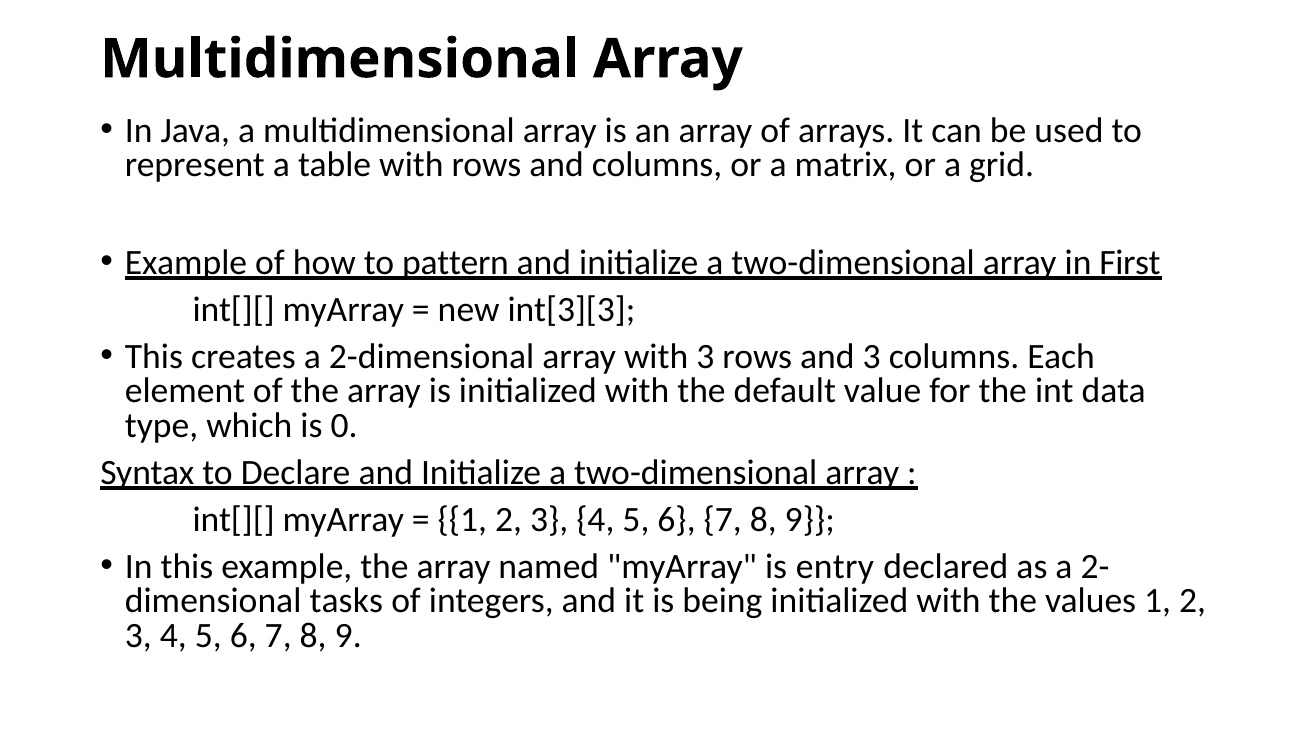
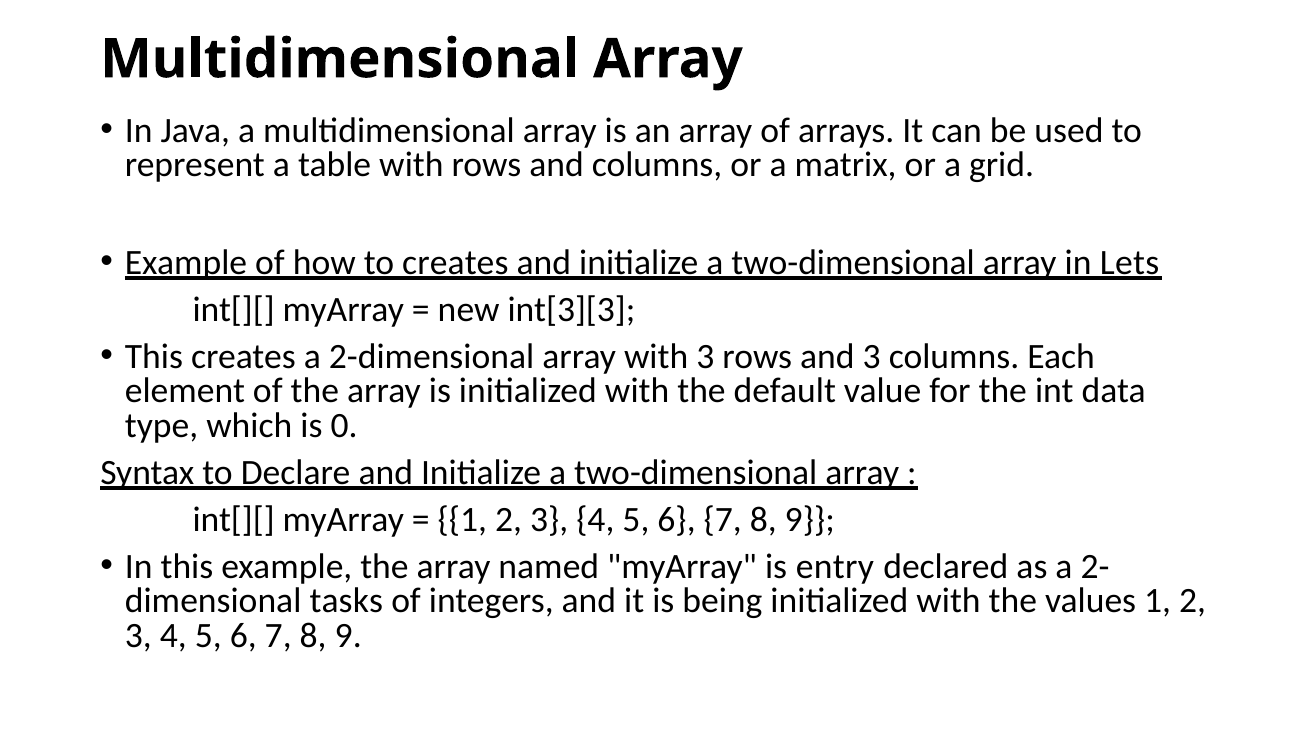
to pattern: pattern -> creates (455, 263)
First: First -> Lets (1130, 263)
